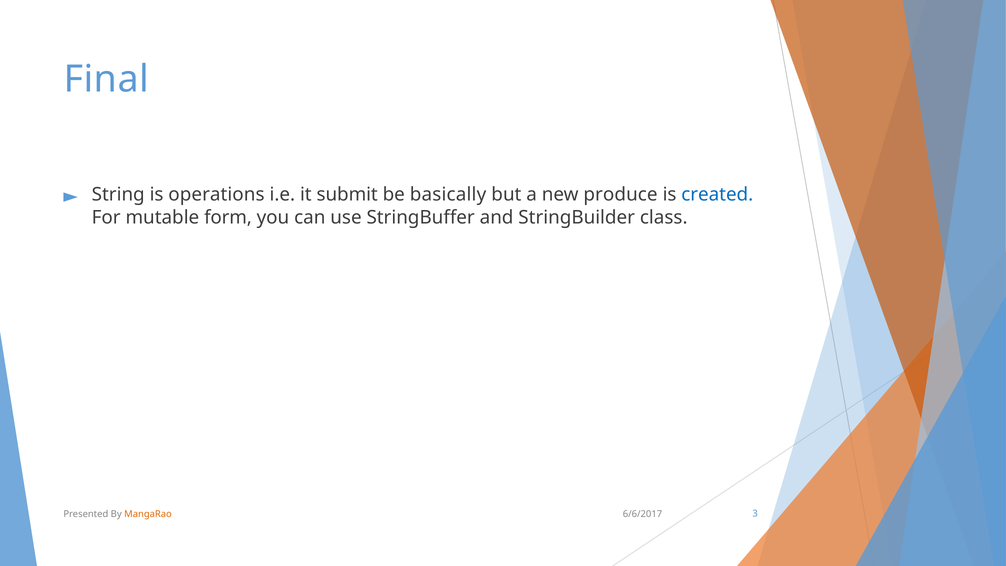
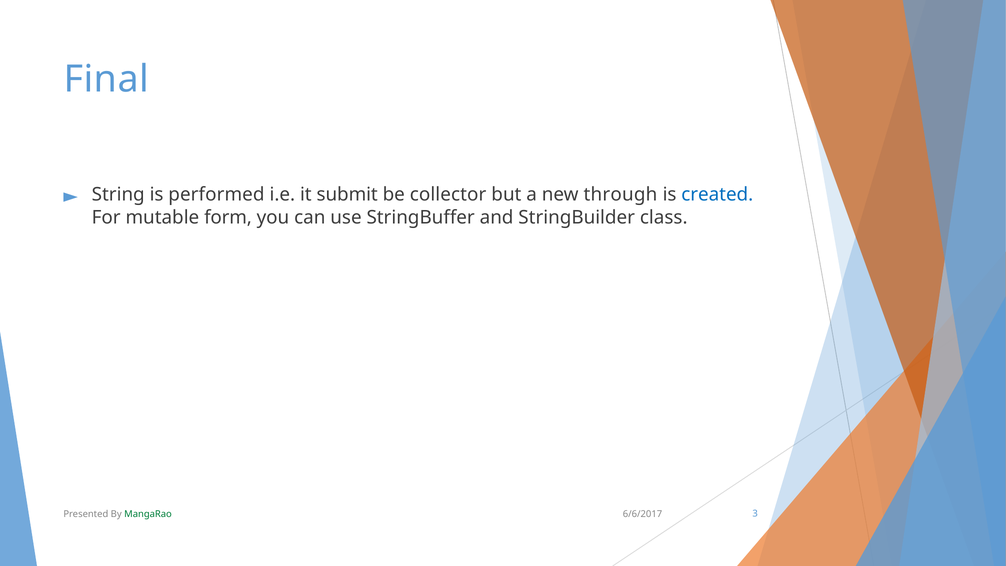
operations: operations -> performed (216, 195)
basically: basically -> collector (448, 195)
produce: produce -> through (620, 195)
MangaRao colour: orange -> green (148, 514)
